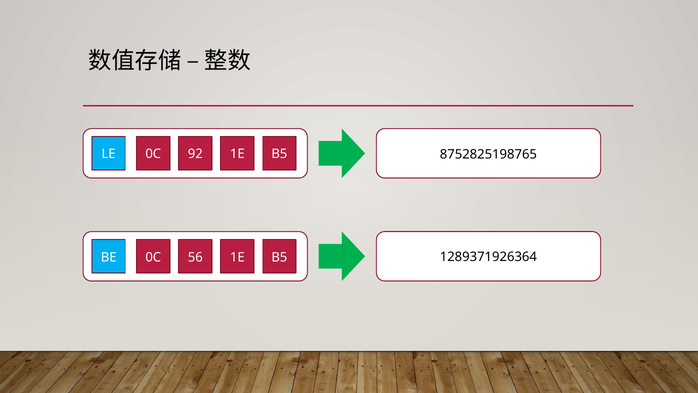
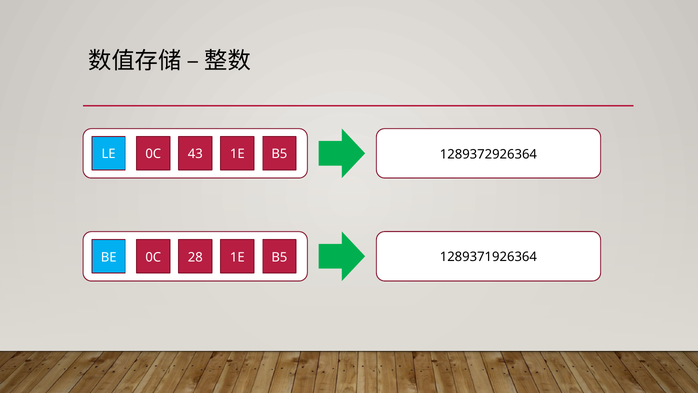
92: 92 -> 43 (195, 154)
8752825198765: 8752825198765 -> 1289372926364 (488, 154)
56: 56 -> 28 (195, 257)
